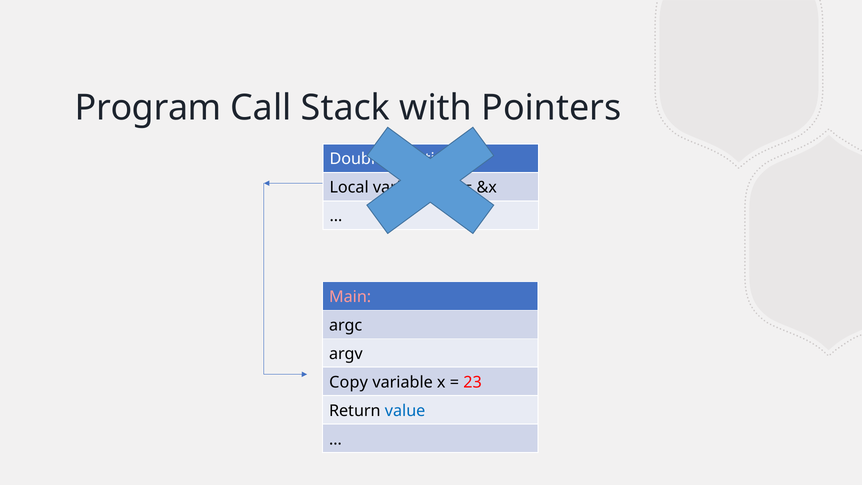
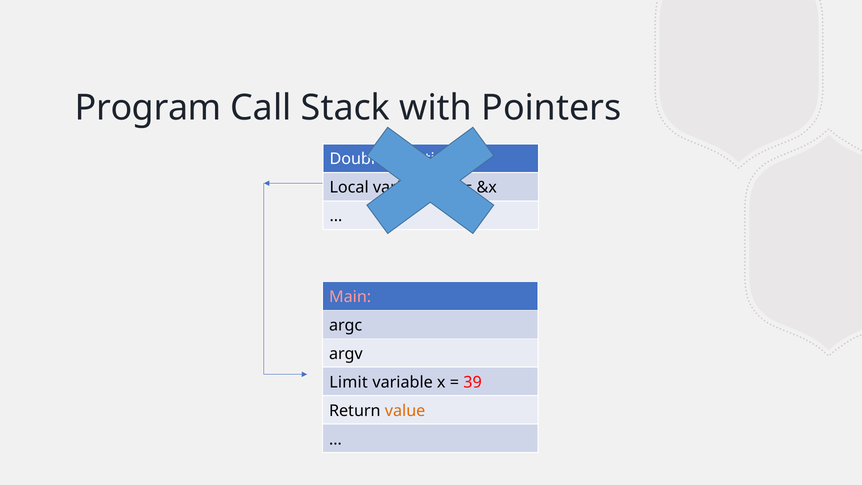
Copy: Copy -> Limit (349, 382)
23: 23 -> 39 (473, 382)
value colour: blue -> orange (405, 411)
